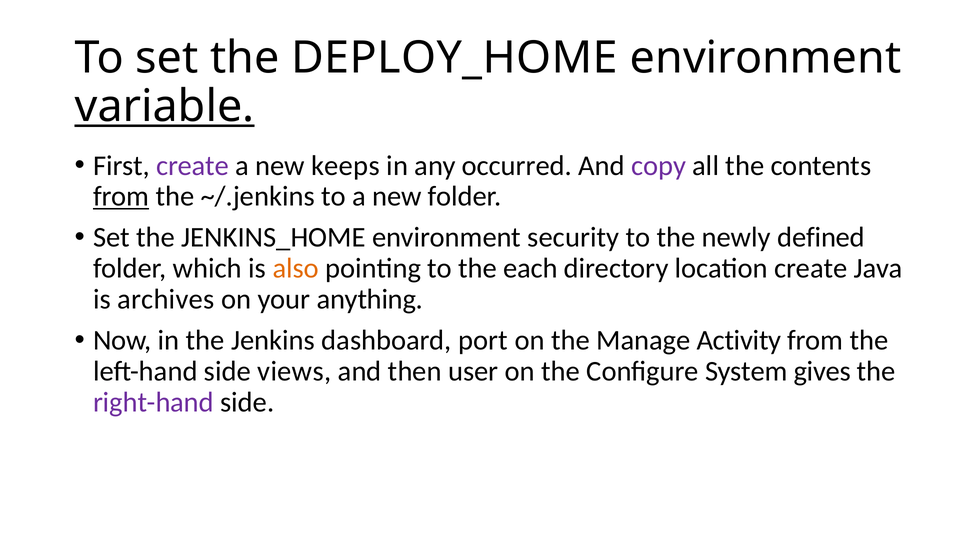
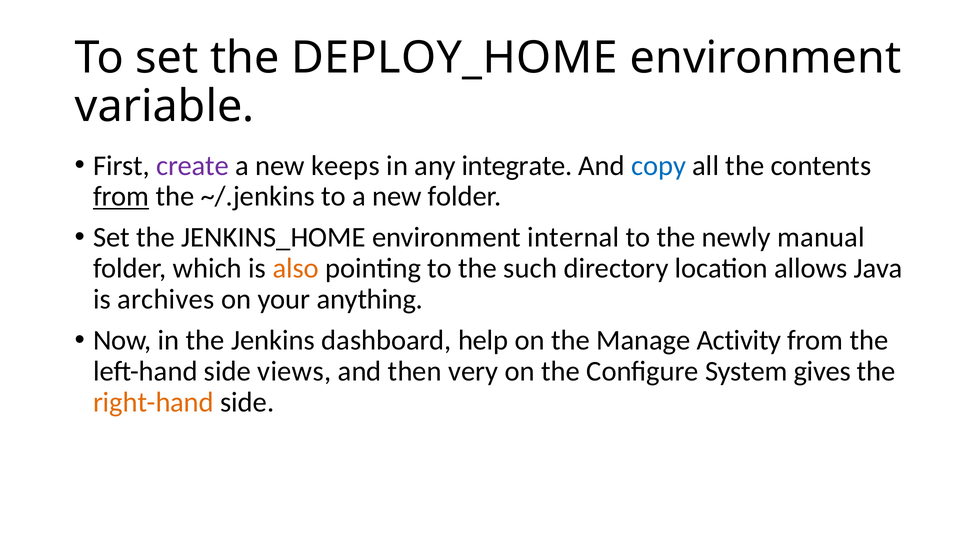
variable underline: present -> none (165, 107)
occurred: occurred -> integrate (517, 166)
copy colour: purple -> blue (659, 166)
security: security -> internal (573, 238)
defined: defined -> manual (821, 238)
each: each -> such (530, 269)
location create: create -> allows (811, 269)
port: port -> help (483, 340)
user: user -> very (473, 371)
right-hand colour: purple -> orange (153, 402)
